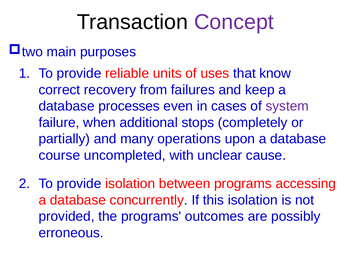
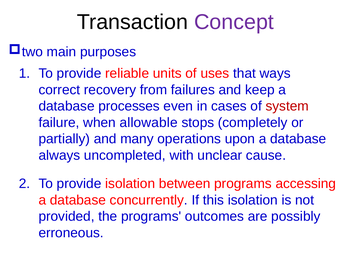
know: know -> ways (275, 74)
system colour: purple -> red (287, 106)
additional: additional -> allowable (149, 123)
course: course -> always (59, 155)
